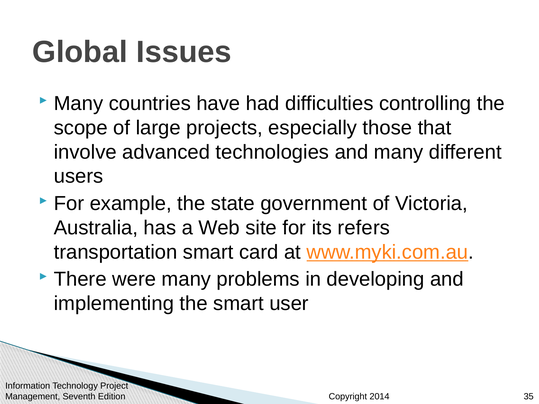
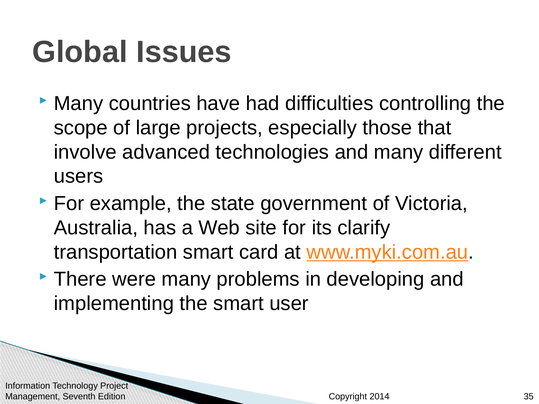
refers: refers -> clarify (364, 228)
